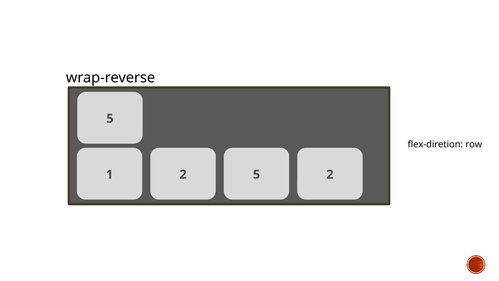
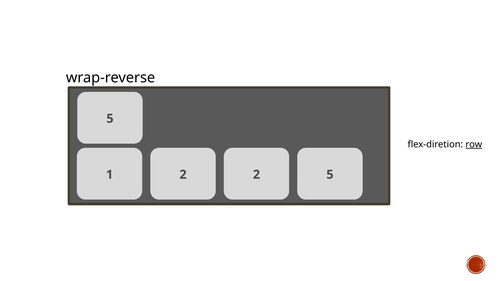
row underline: none -> present (474, 144)
2 5: 5 -> 2 (256, 174)
1 2: 2 -> 5 (330, 174)
